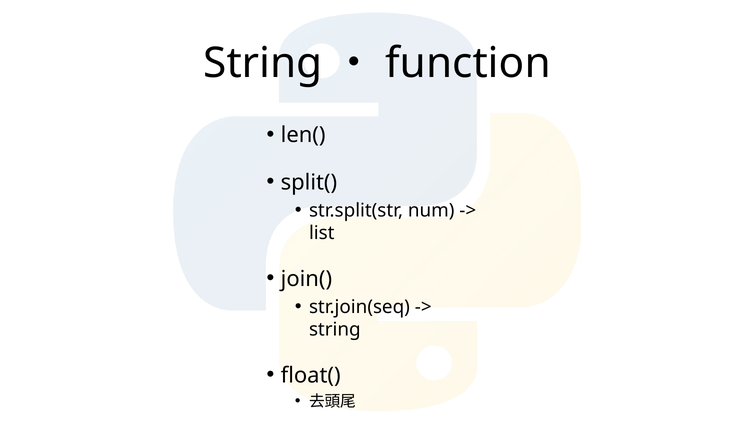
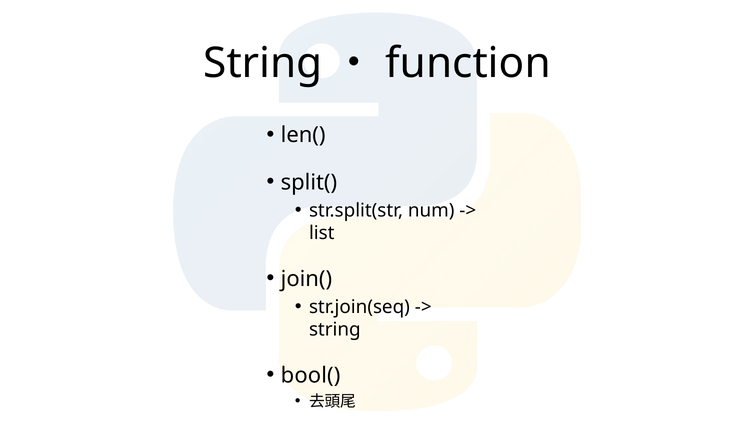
float(: float( -> bool( (311, 376)
